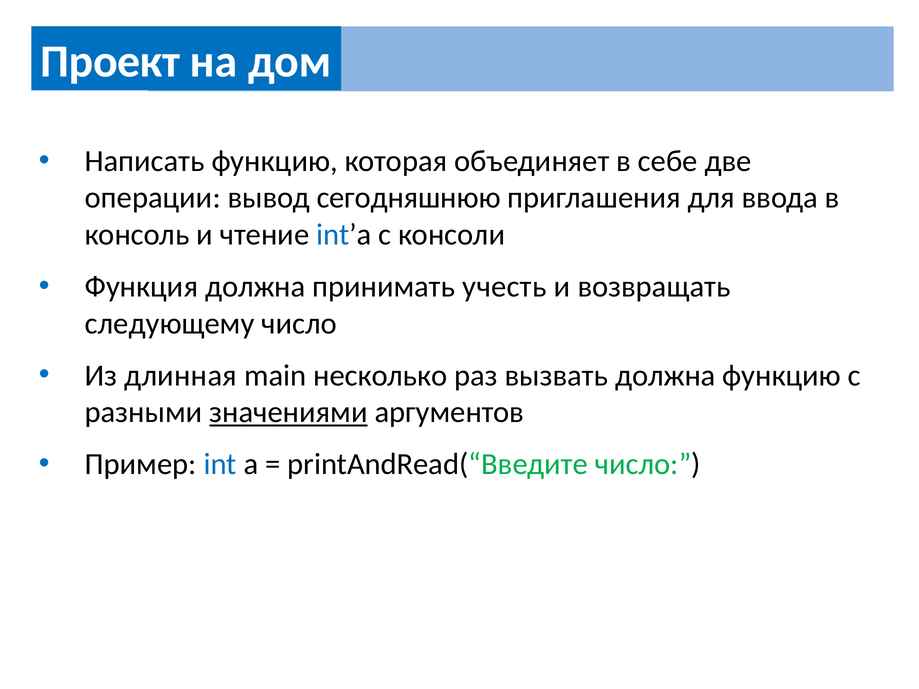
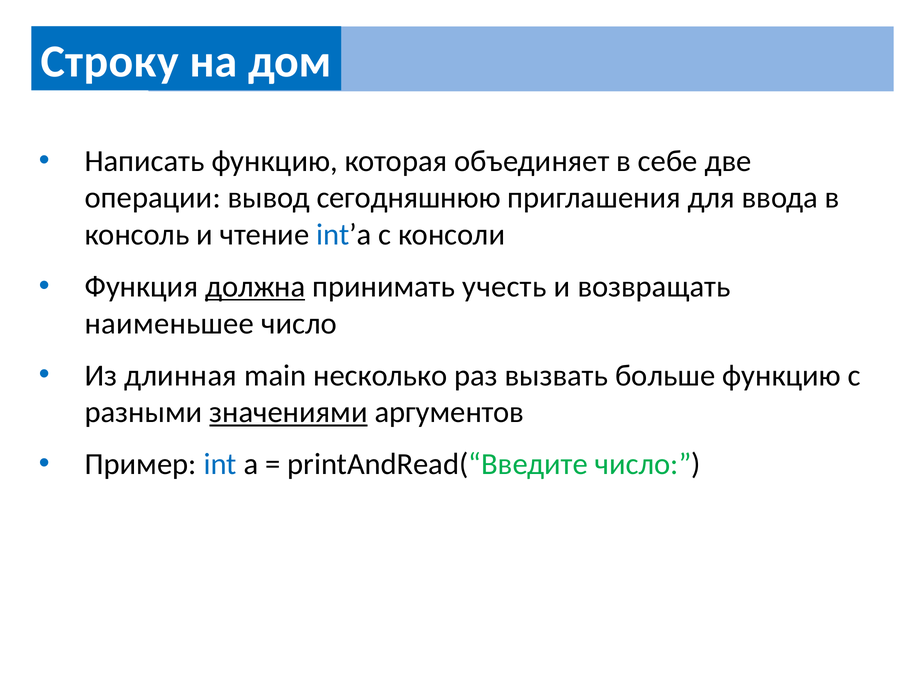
Проект: Проект -> Строку (110, 61)
должна underline: none -> present (255, 287)
следующему: следующему -> наименьшее (169, 324)
вызвать должна: должна -> больше (665, 376)
